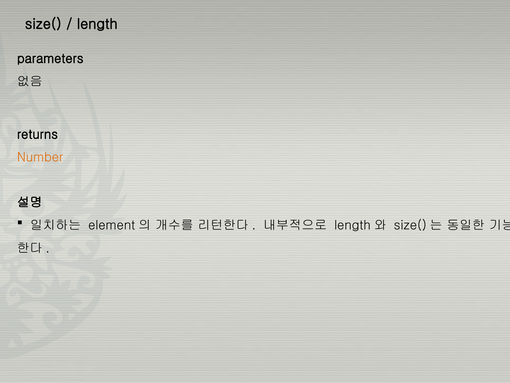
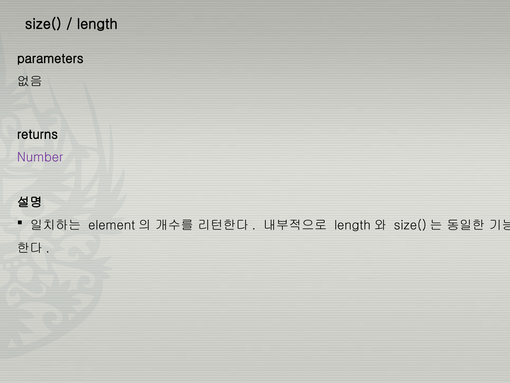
Number colour: orange -> purple (40, 157)
